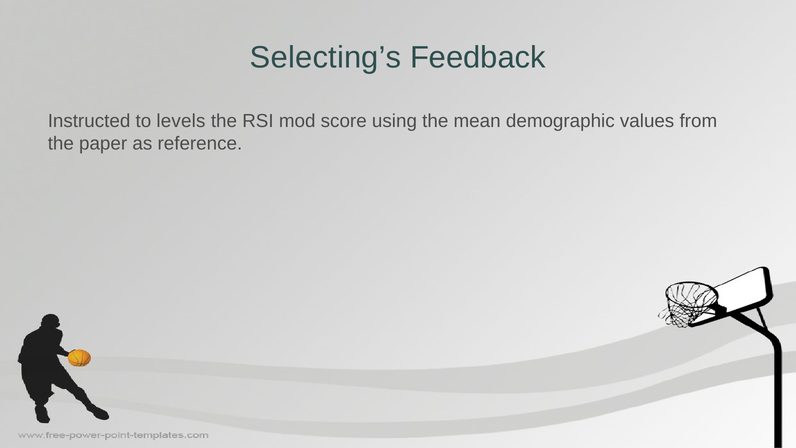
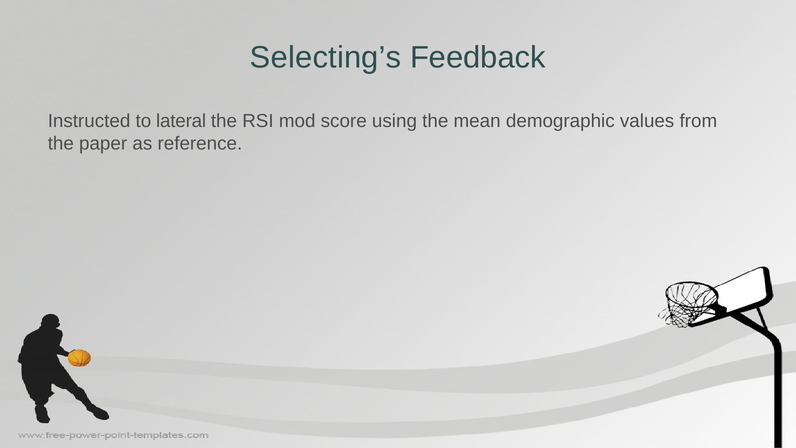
levels: levels -> lateral (181, 121)
